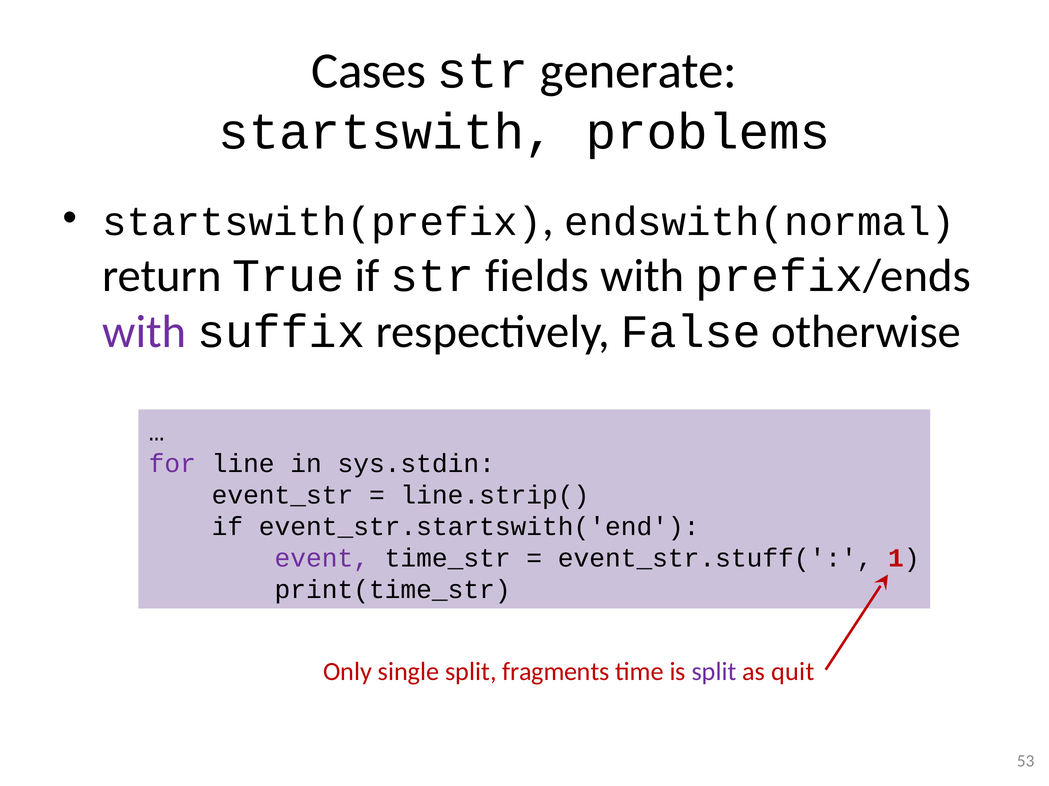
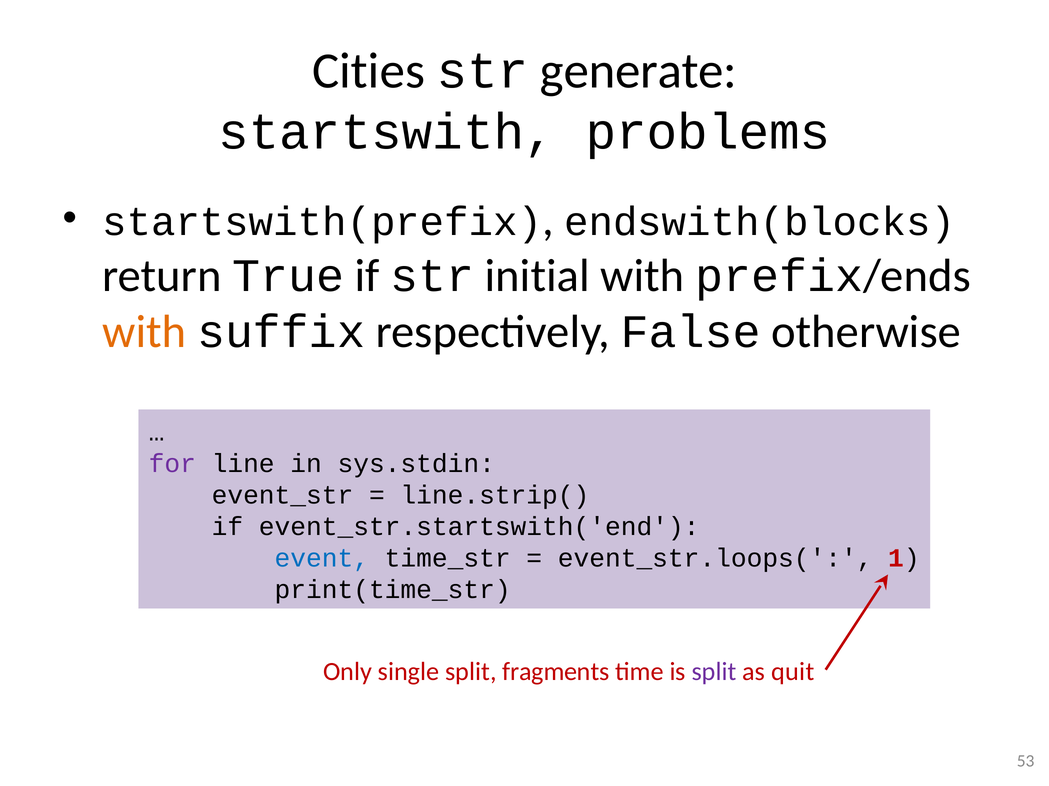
Cases: Cases -> Cities (369, 71)
endswith(normal: endswith(normal -> endswith(blocks (760, 222)
fields: fields -> initial (537, 276)
with colour: purple -> orange (144, 332)
event colour: purple -> blue (322, 558)
event_str.stuff(: event_str.stuff( -> event_str.loops( (715, 558)
